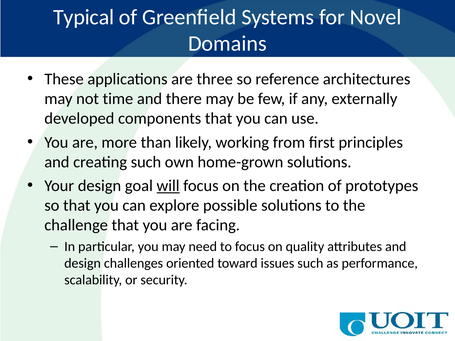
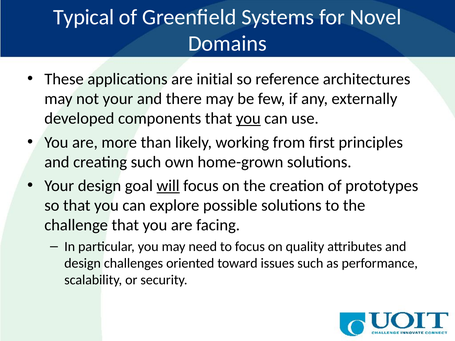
three: three -> initial (215, 79)
not time: time -> your (118, 99)
you underline: none -> present (248, 119)
